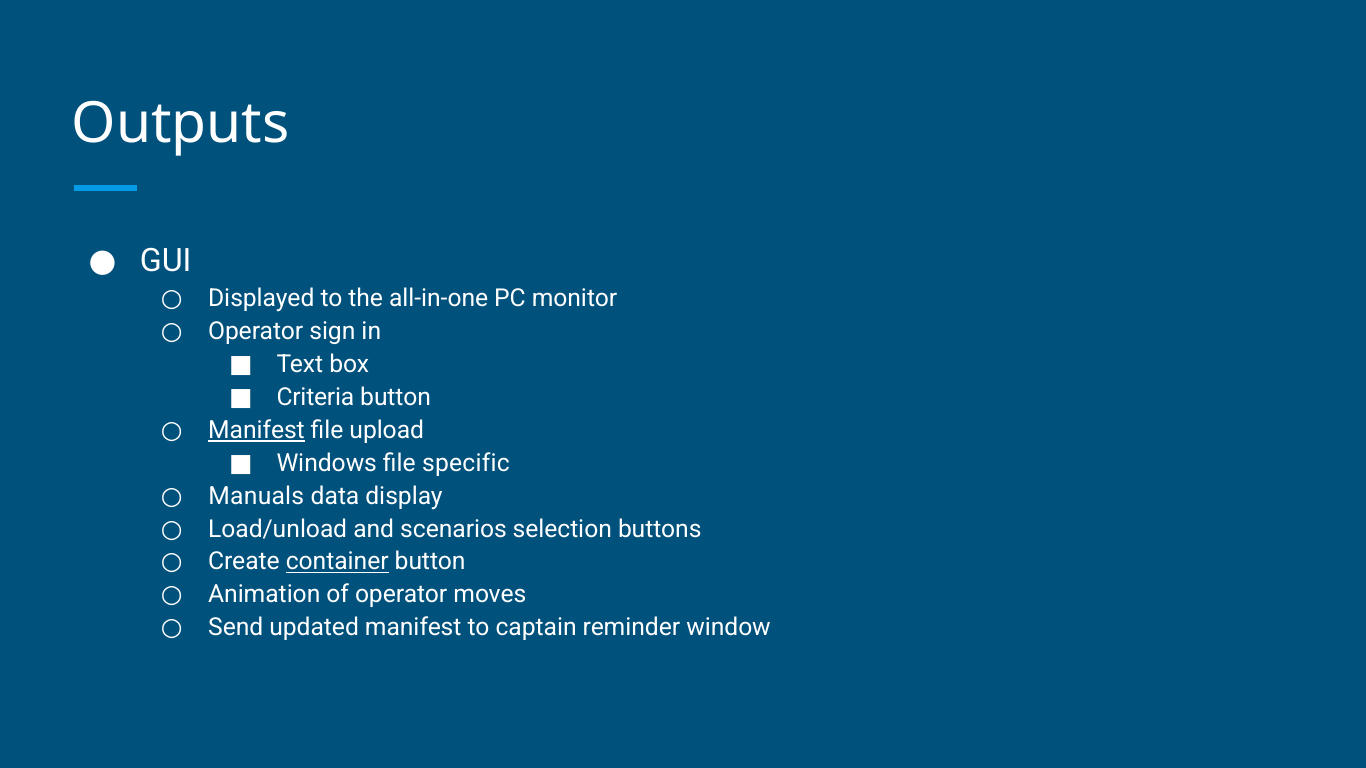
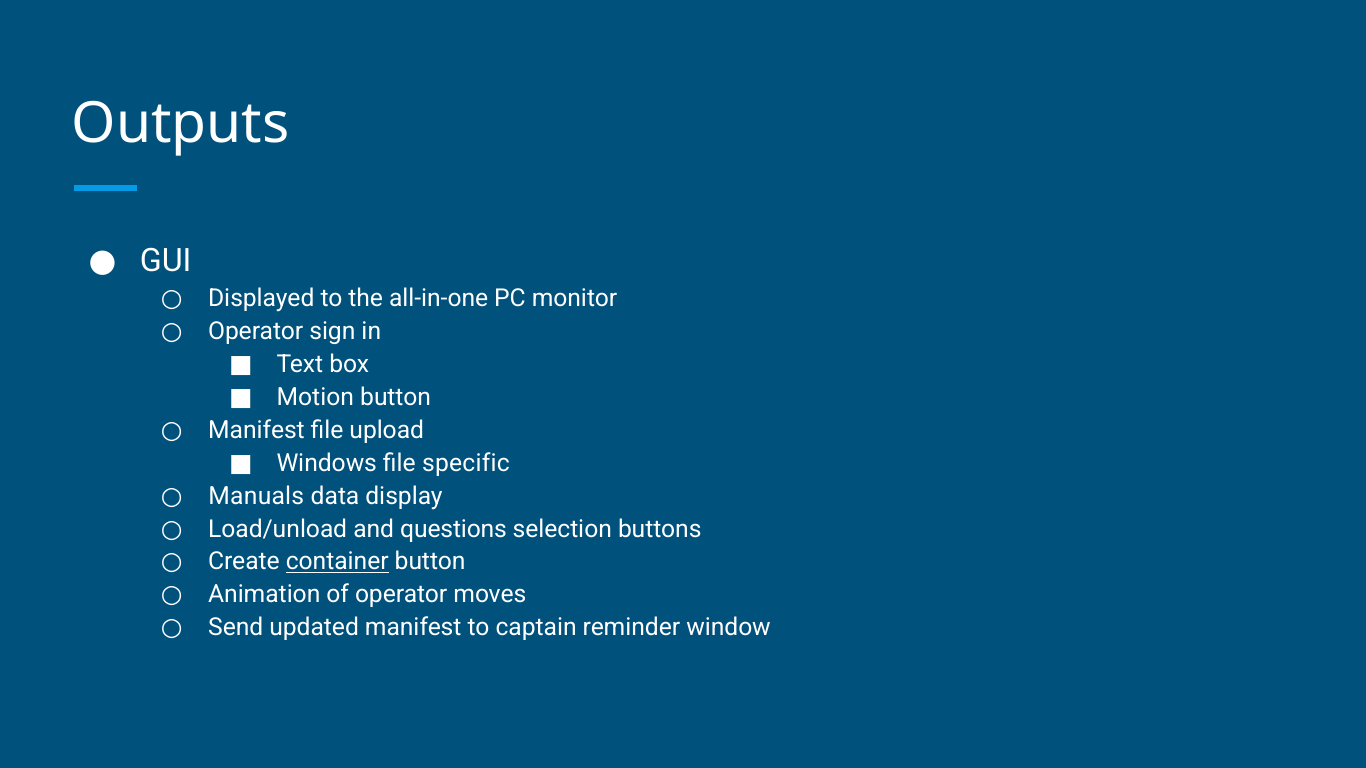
Criteria: Criteria -> Motion (315, 398)
Manifest underline: present -> none (256, 430)
scenarios: scenarios -> questions (454, 529)
